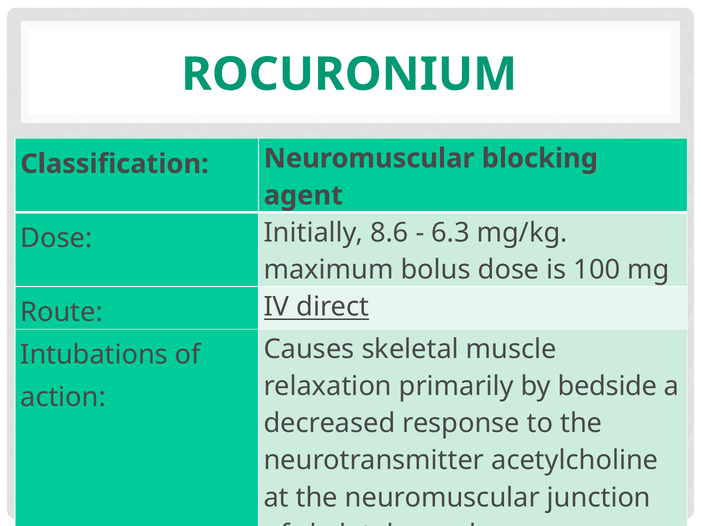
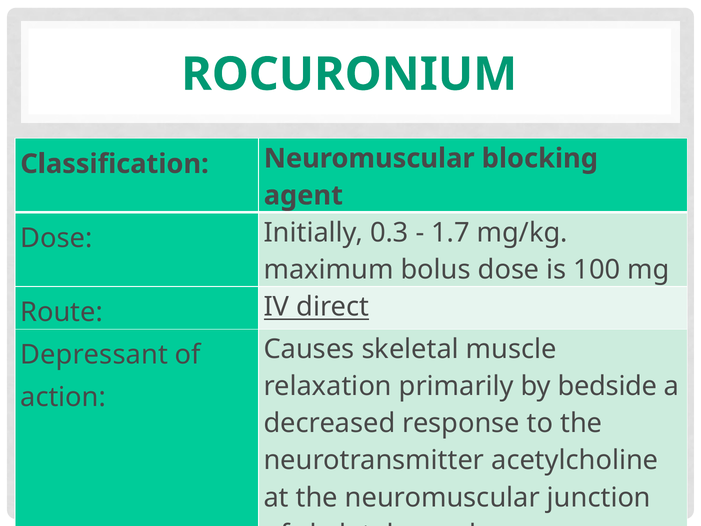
8.6: 8.6 -> 0.3 (389, 232)
6.3: 6.3 -> 1.7 (451, 232)
Intubations: Intubations -> Depressant (94, 355)
